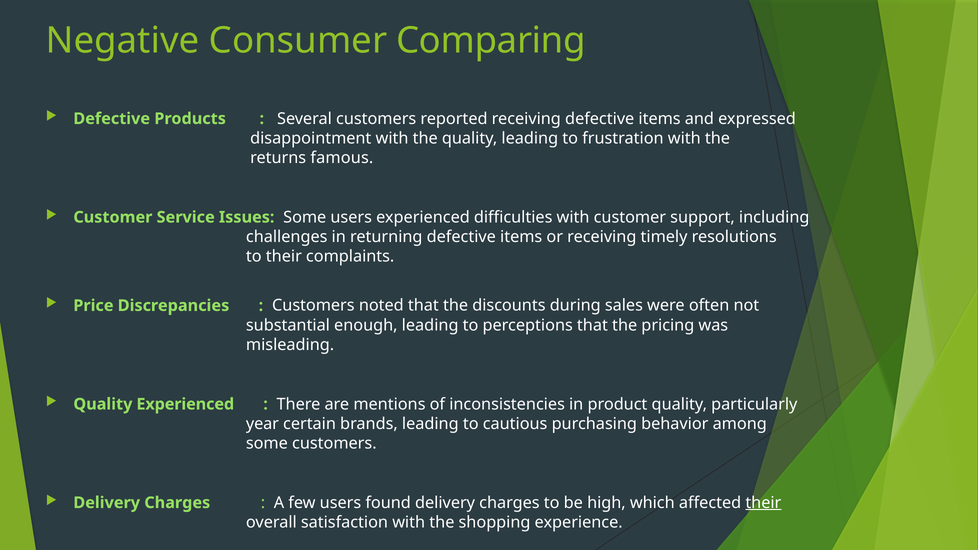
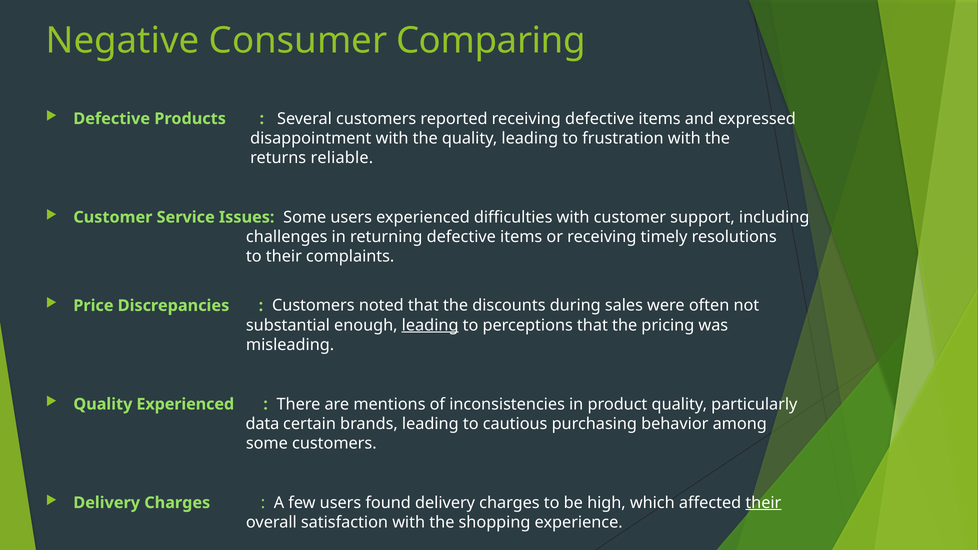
famous: famous -> reliable (342, 158)
leading underline: none -> present (430, 325)
year: year -> data (262, 424)
